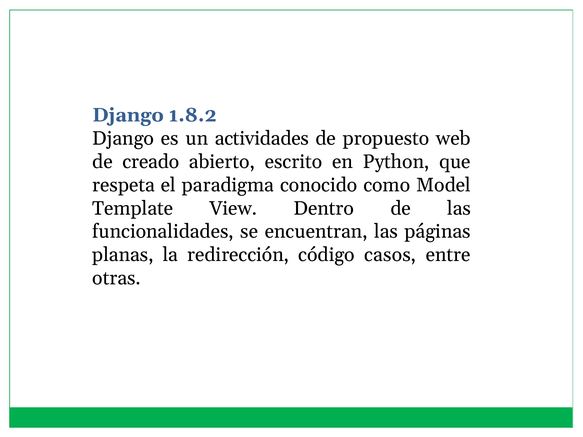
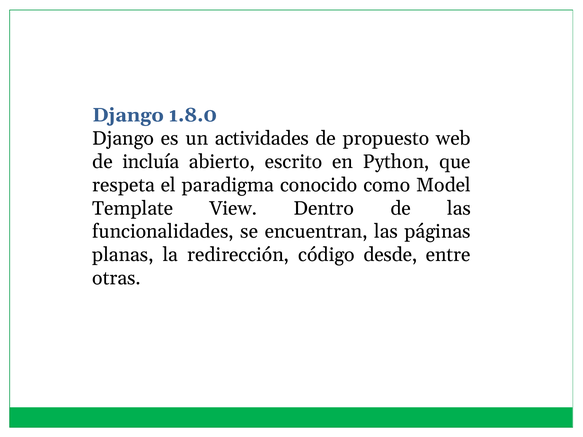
1.8.2: 1.8.2 -> 1.8.0 (193, 115)
creado: creado -> incluía (151, 162)
casos: casos -> desde (390, 255)
